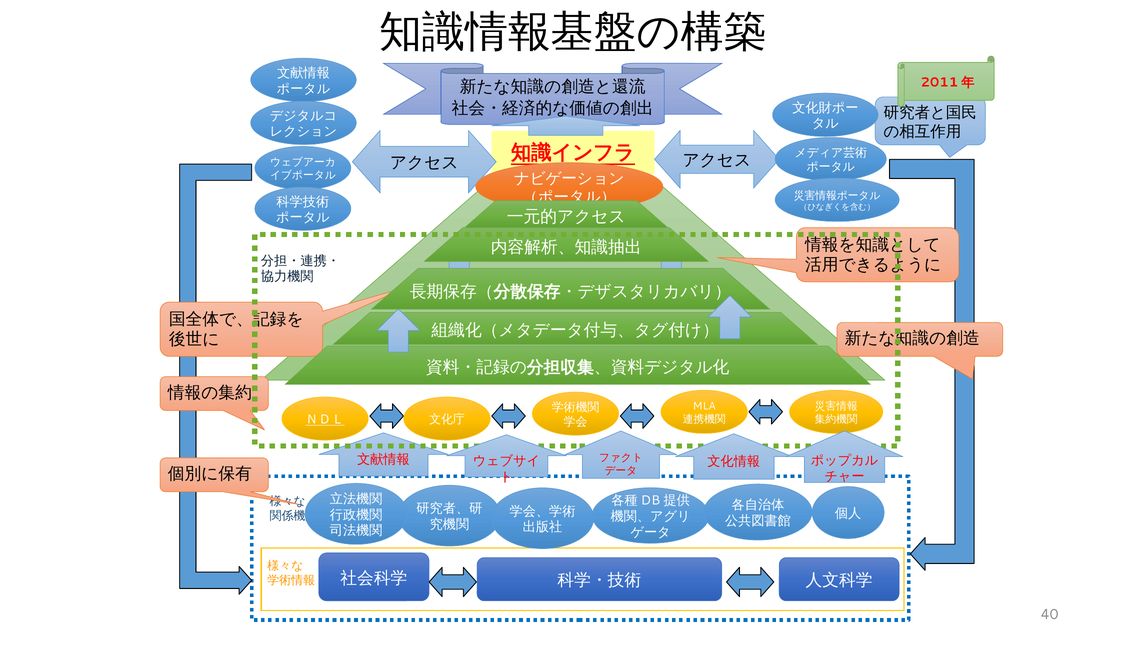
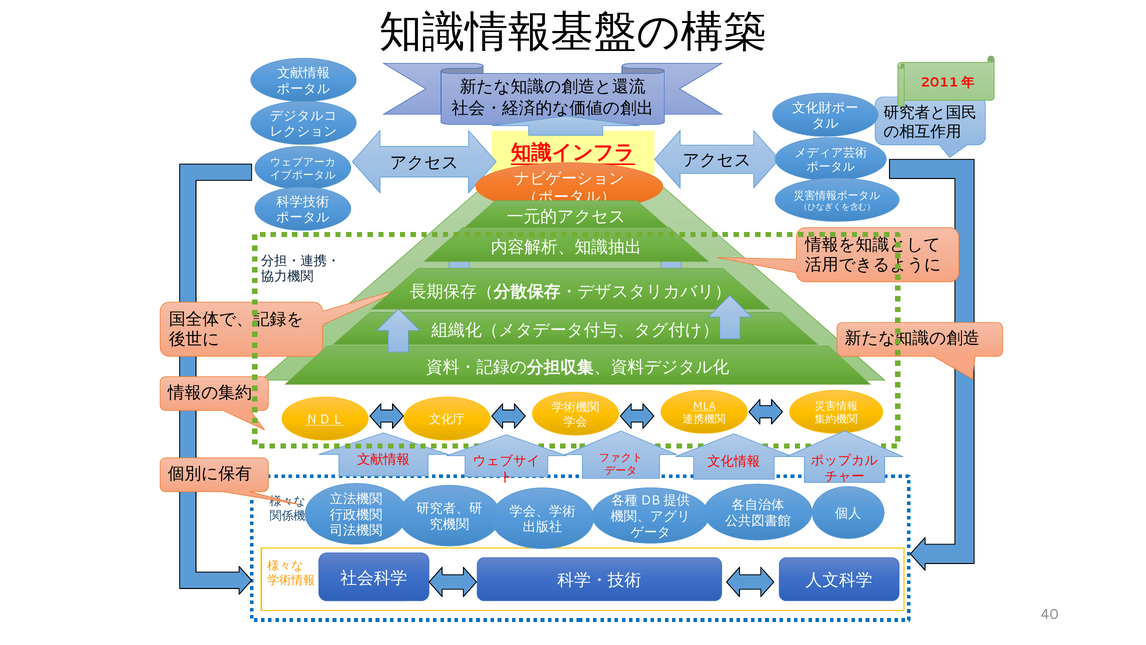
MLA underline: none -> present (704, 406)
